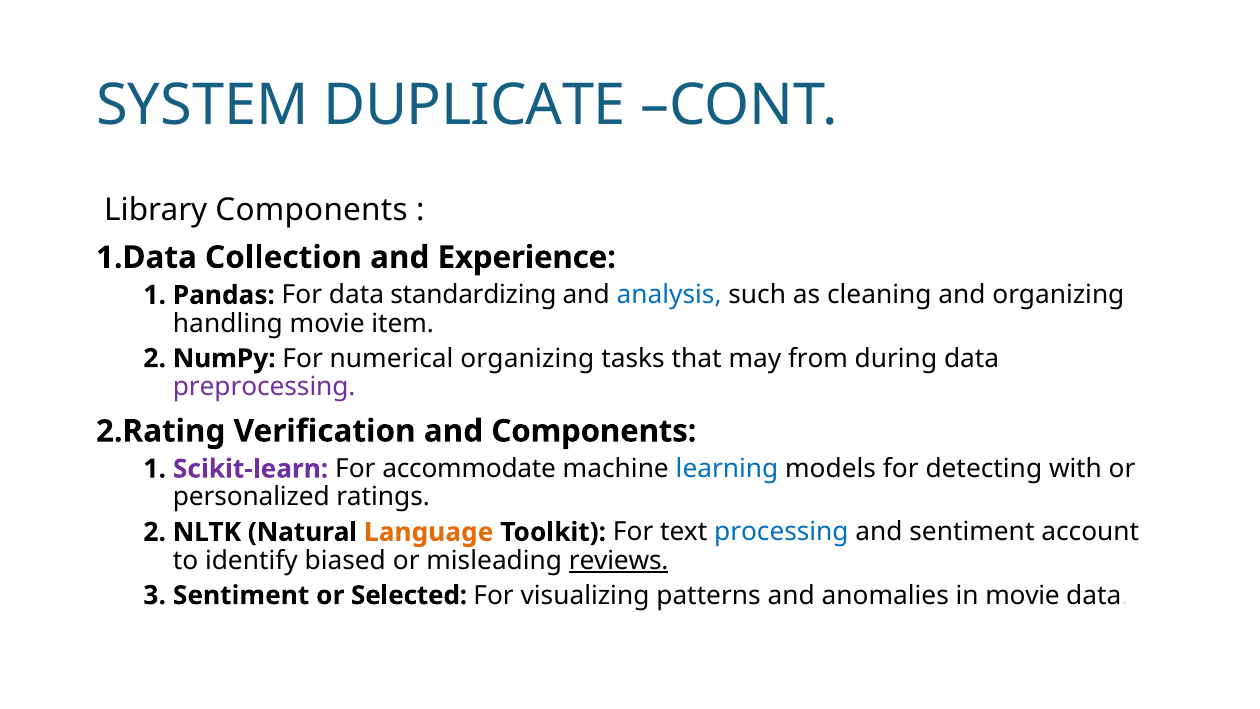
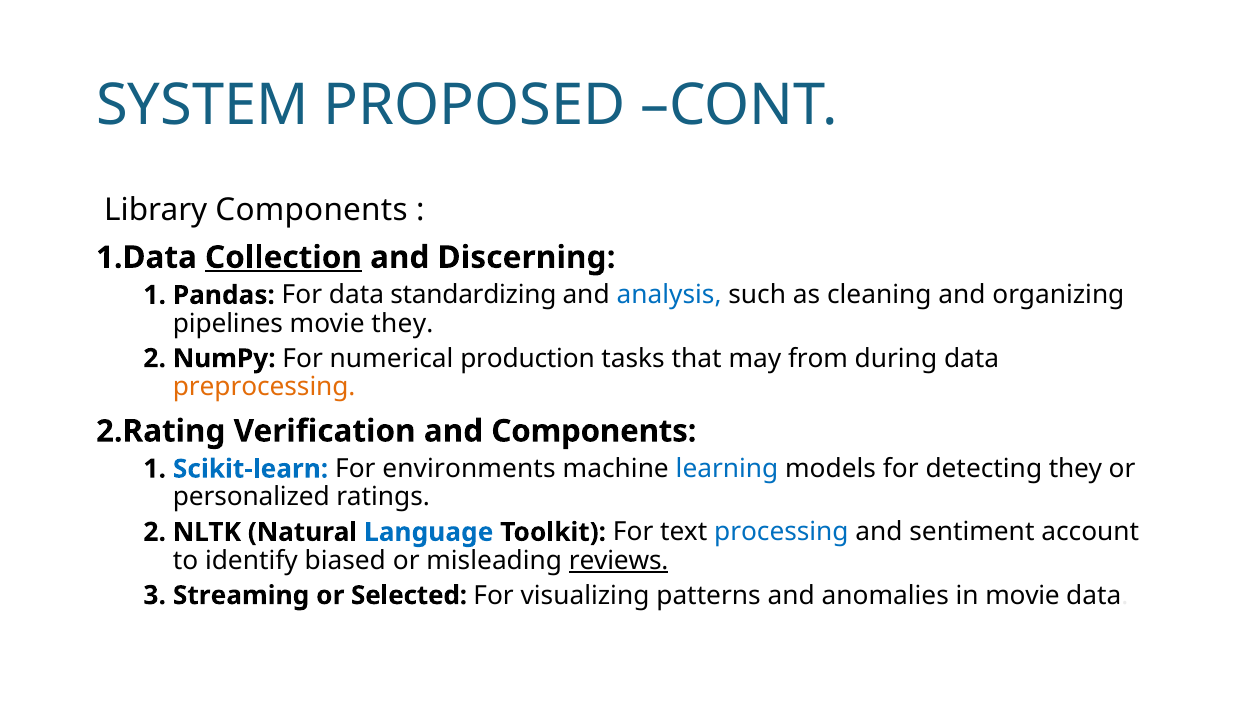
DUPLICATE: DUPLICATE -> PROPOSED (475, 106)
Collection underline: none -> present (283, 257)
Experience: Experience -> Discerning (527, 257)
handling: handling -> pipelines (228, 323)
movie item: item -> they (402, 323)
numerical organizing: organizing -> production (527, 358)
preprocessing colour: purple -> orange (264, 387)
Scikit-learn colour: purple -> blue (251, 469)
accommodate: accommodate -> environments (469, 469)
detecting with: with -> they (1076, 469)
Language colour: orange -> blue (429, 532)
Sentiment: Sentiment -> Streaming (241, 595)
